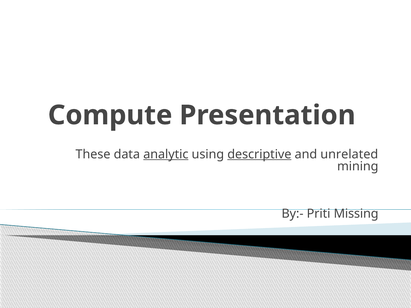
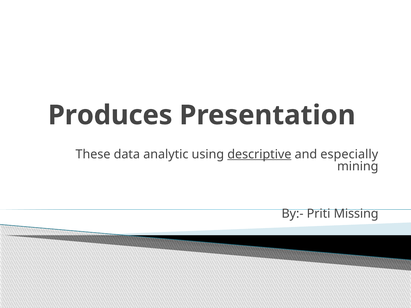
Compute: Compute -> Produces (110, 115)
analytic underline: present -> none (166, 154)
unrelated: unrelated -> especially (349, 154)
